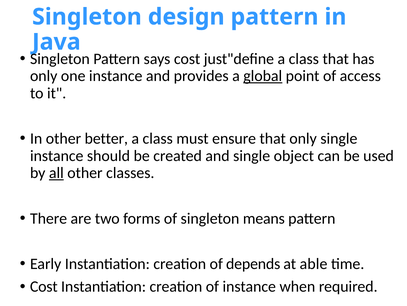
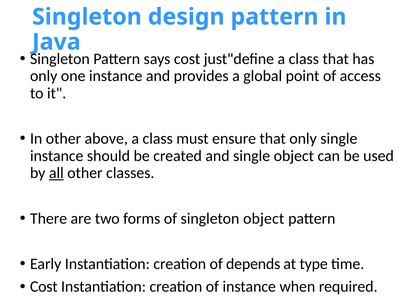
global underline: present -> none (263, 76)
better: better -> above (106, 138)
singleton means: means -> object (264, 218)
able: able -> type (314, 263)
